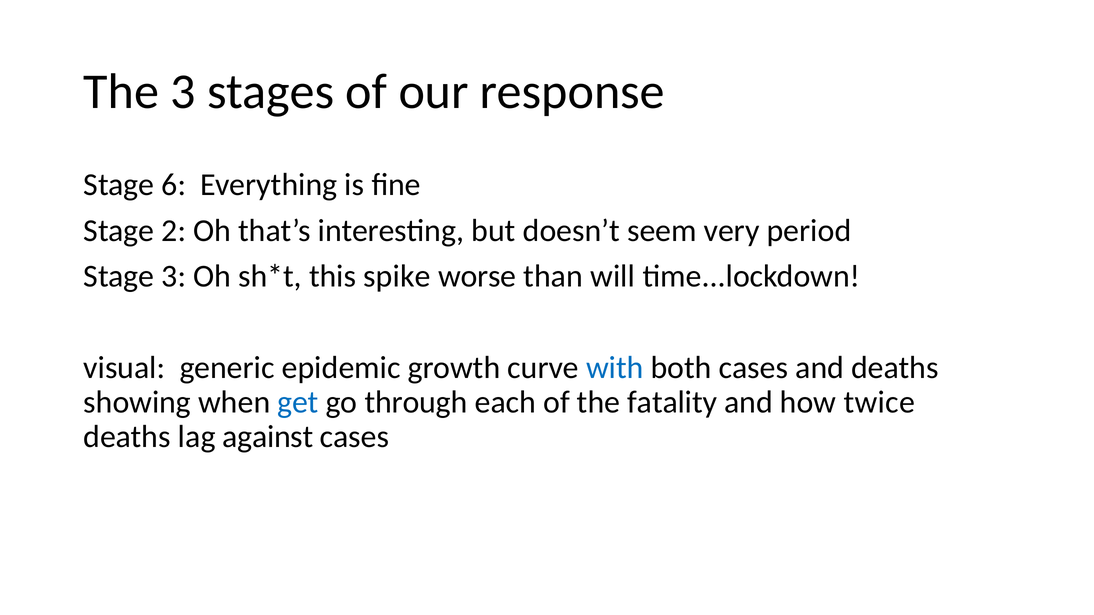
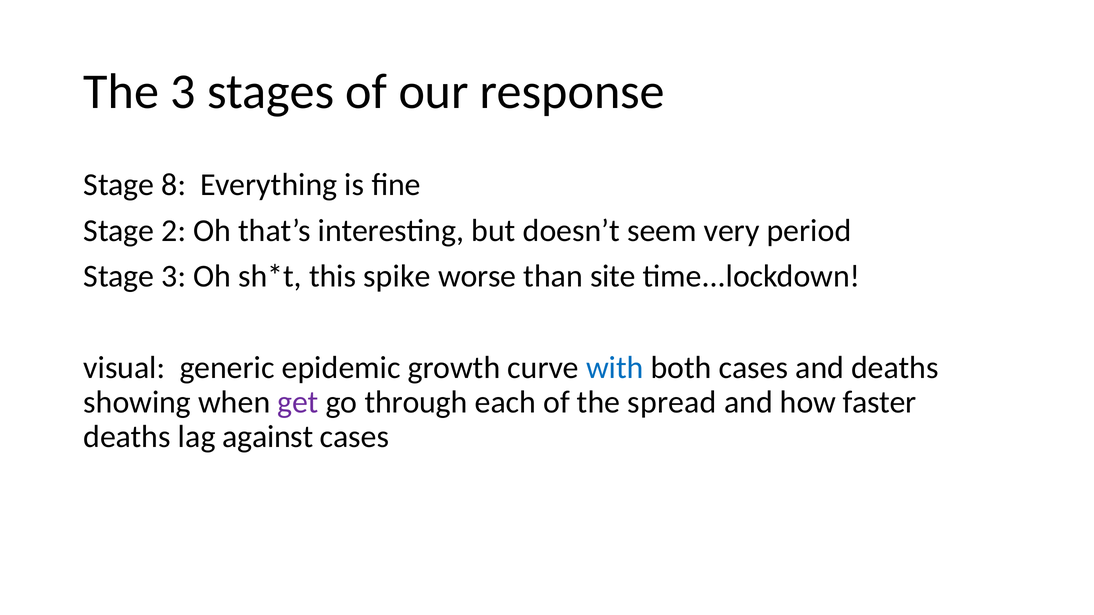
6: 6 -> 8 (174, 185)
will: will -> site (613, 277)
get colour: blue -> purple (298, 403)
fatality: fatality -> spread (672, 403)
twice: twice -> faster (880, 403)
